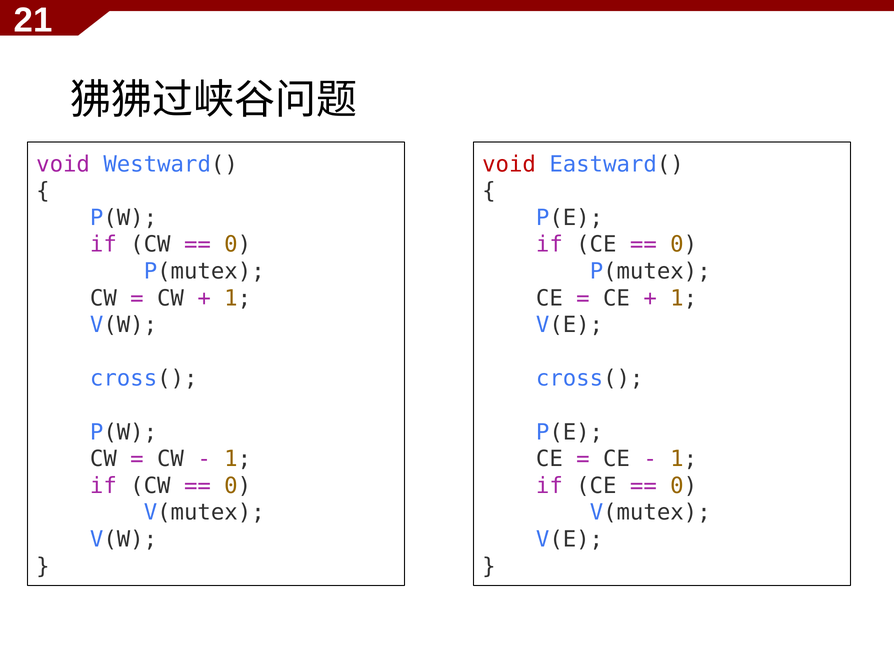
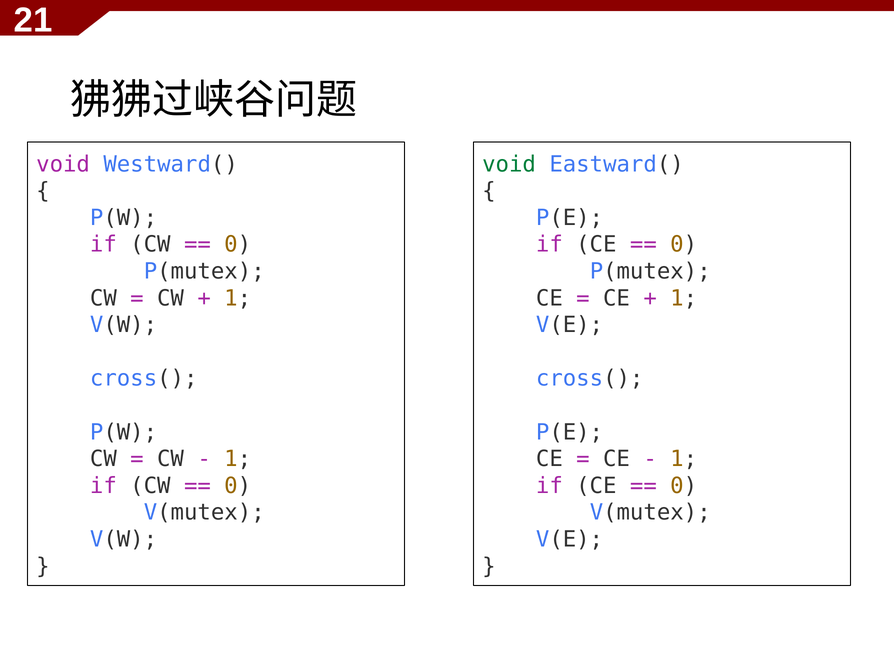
void colour: red -> green (509, 164)
